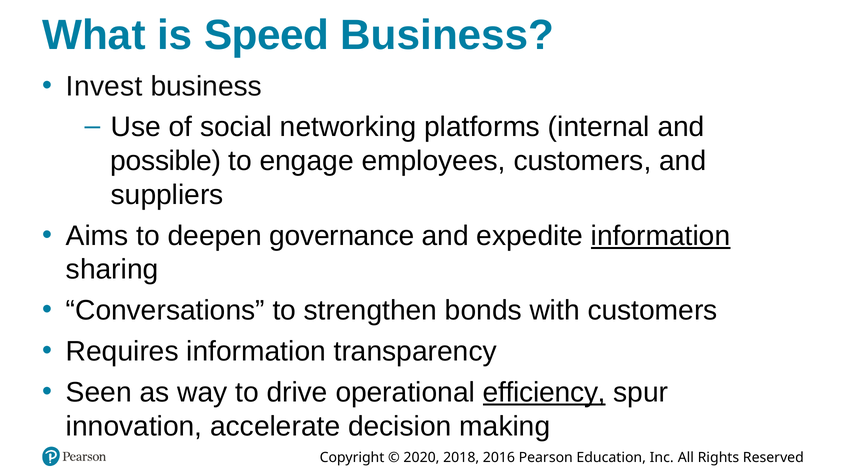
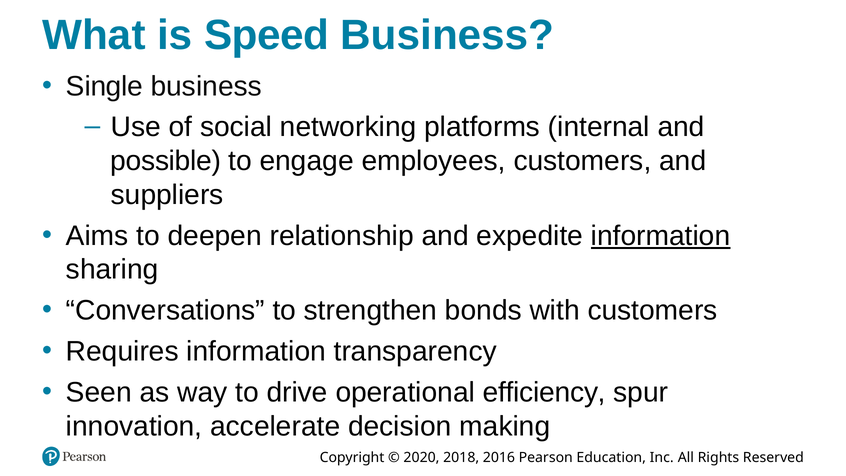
Invest: Invest -> Single (105, 86)
governance: governance -> relationship (342, 236)
efficiency underline: present -> none (544, 392)
